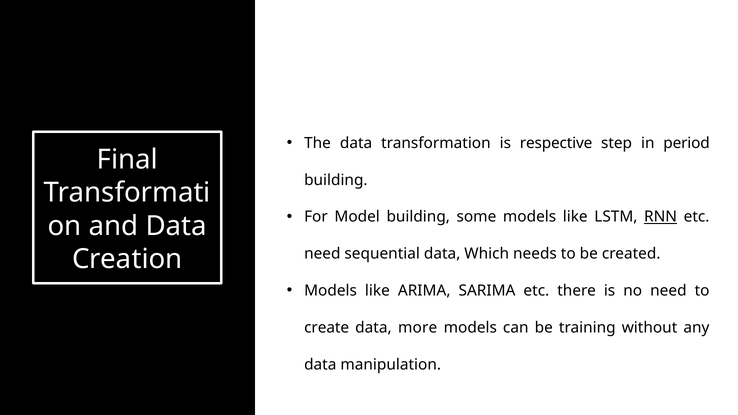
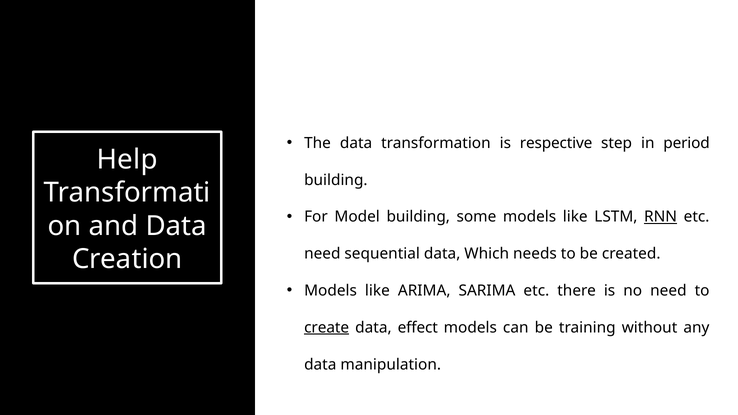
Final: Final -> Help (127, 160)
create underline: none -> present (327, 328)
more: more -> effect (418, 328)
